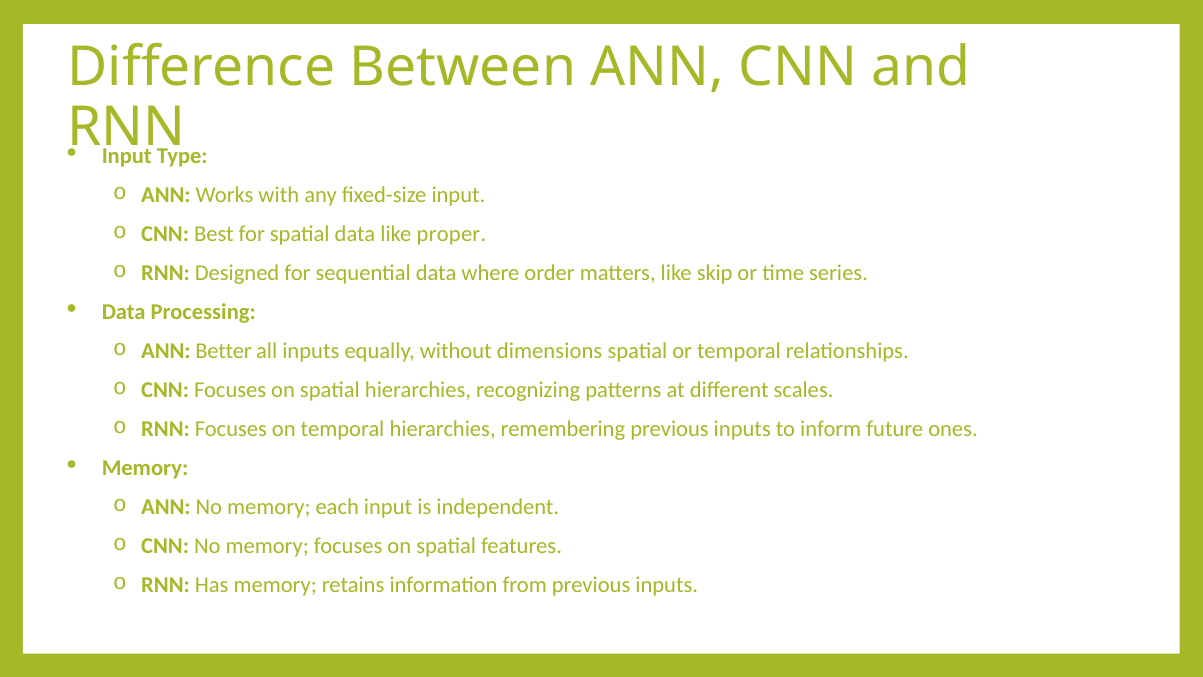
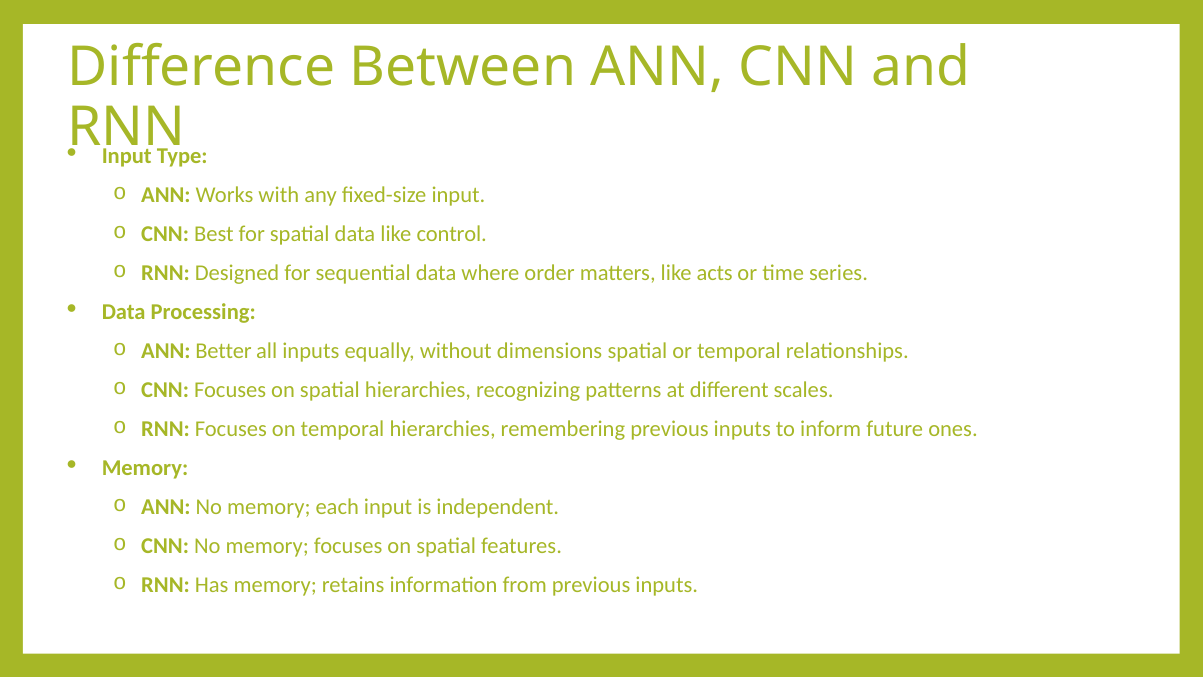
proper: proper -> control (452, 234)
skip: skip -> acts (715, 273)
